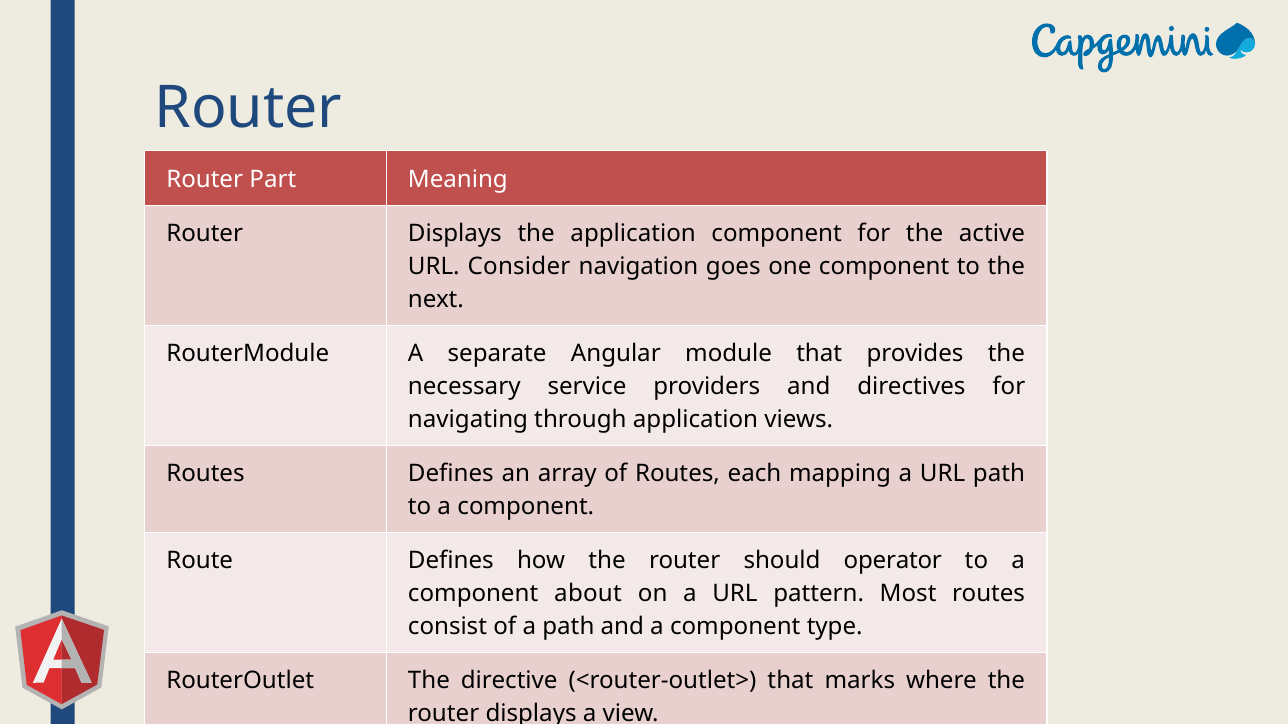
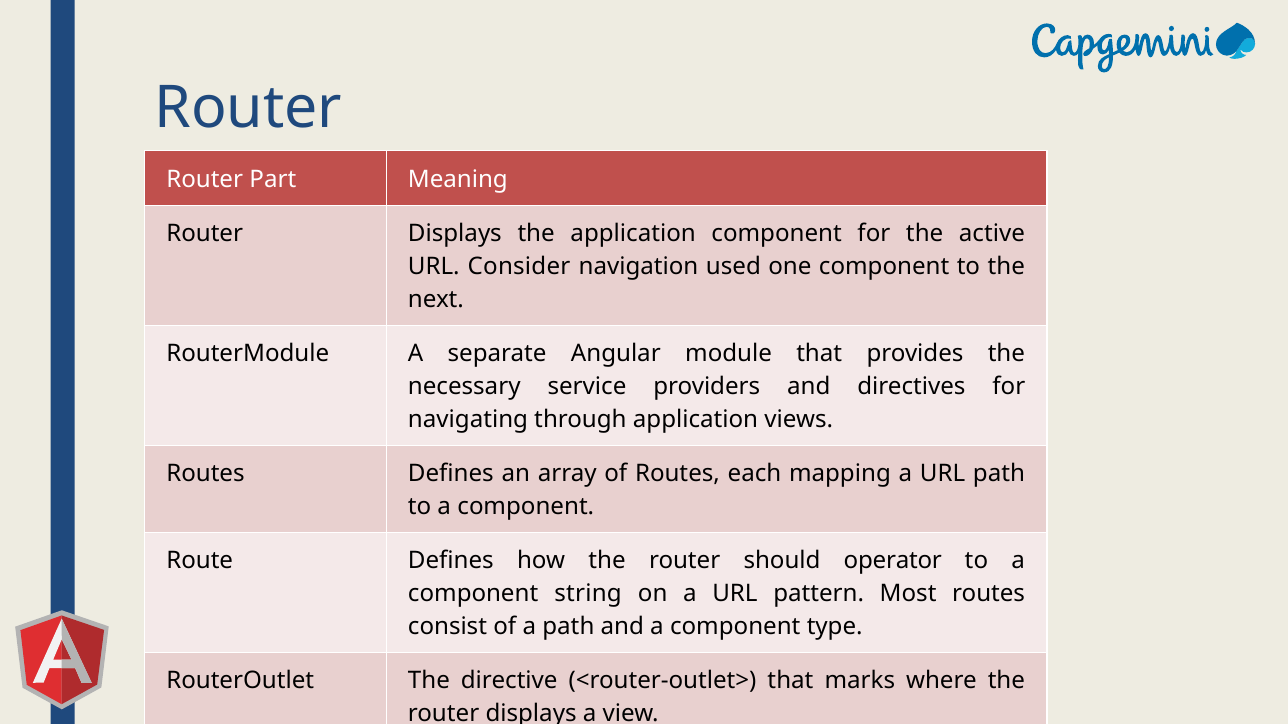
goes: goes -> used (733, 267)
about: about -> string (588, 594)
